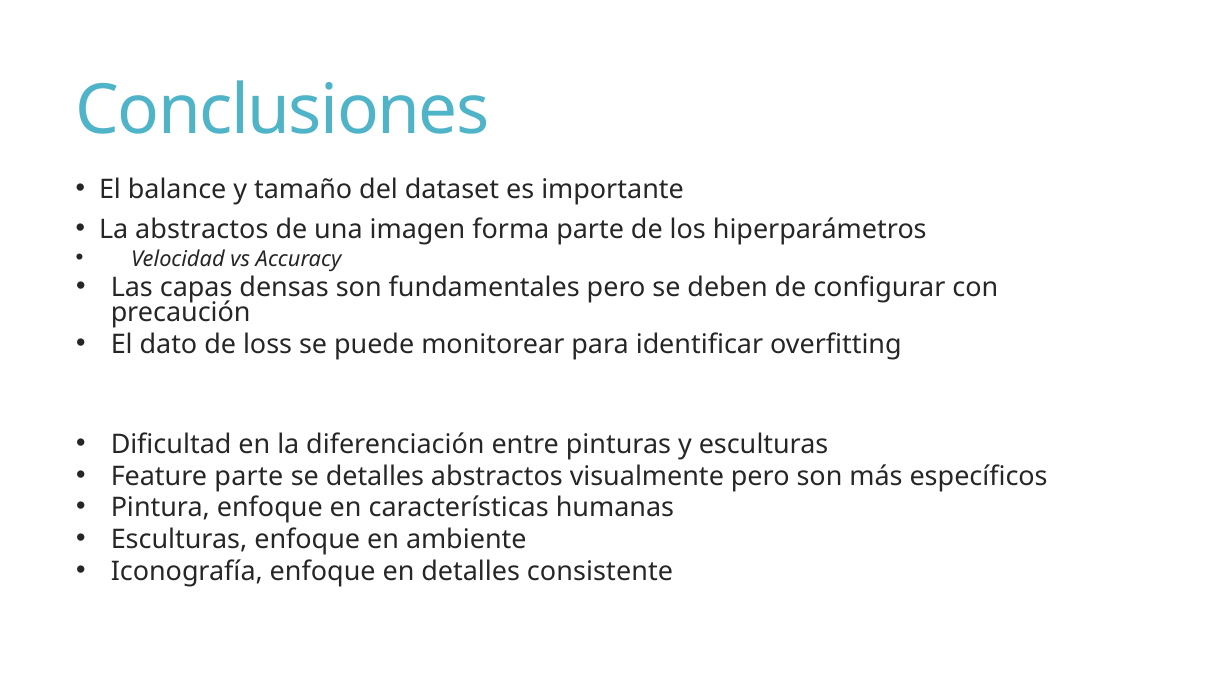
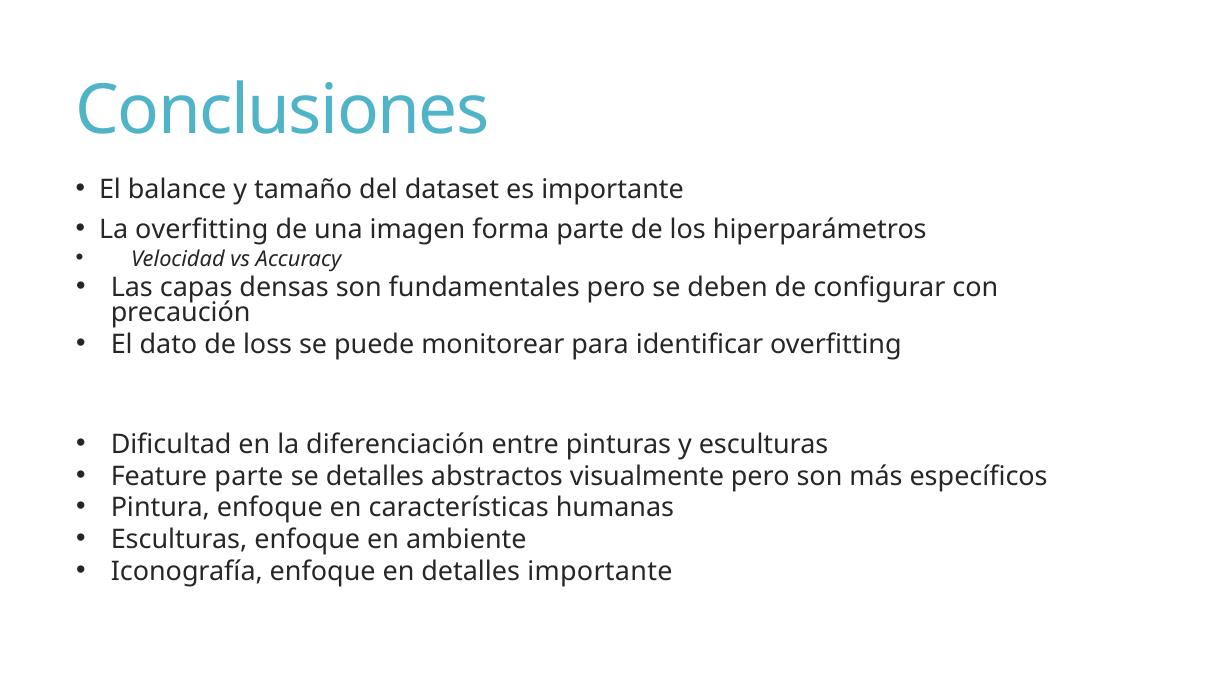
La abstractos: abstractos -> overfitting (202, 229)
detalles consistente: consistente -> importante (600, 571)
